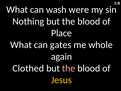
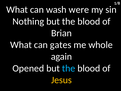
Place: Place -> Brian (61, 33)
Clothed: Clothed -> Opened (28, 68)
the colour: pink -> light blue (69, 68)
